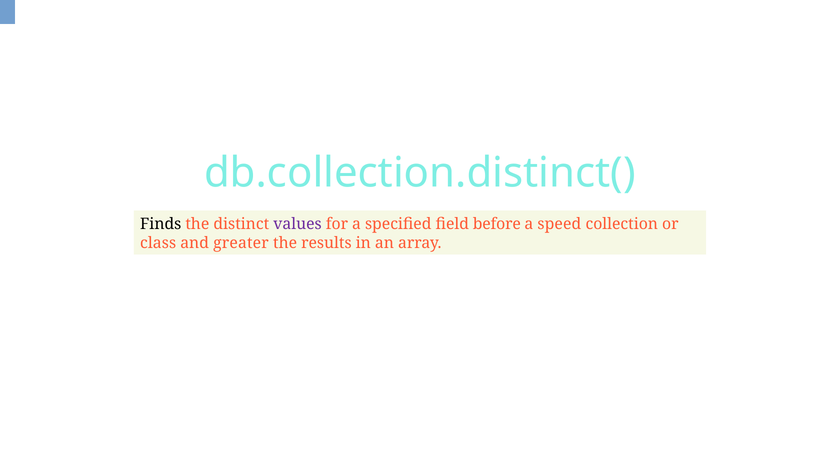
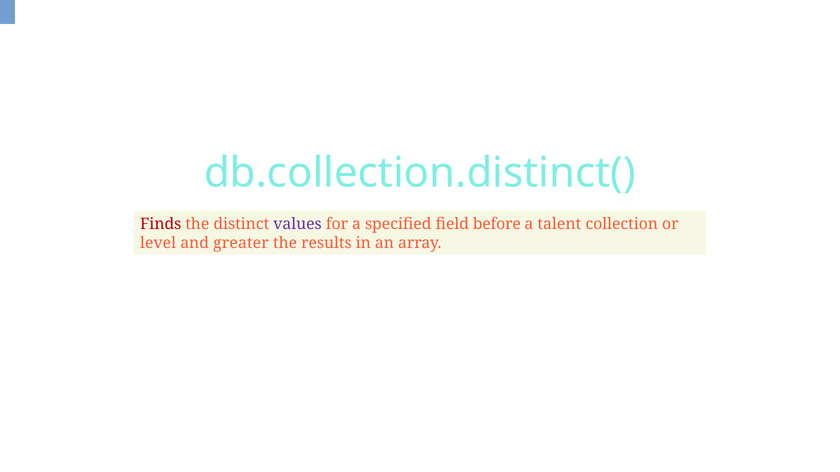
Finds colour: black -> red (161, 224)
speed: speed -> talent (559, 224)
class: class -> level (158, 243)
